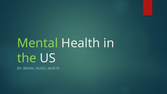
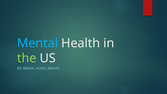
Mental colour: light green -> light blue (38, 43)
